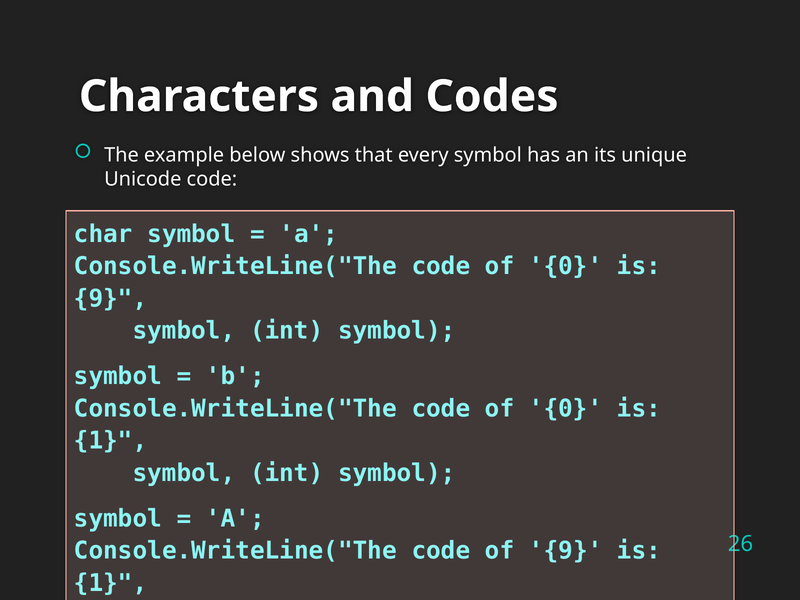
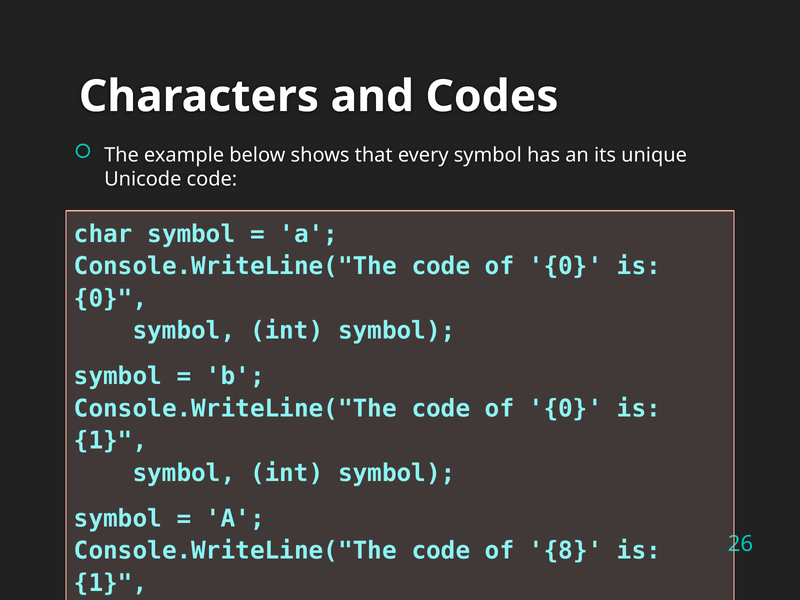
9: 9 -> 0 (111, 299)
of 9: 9 -> 8 (566, 551)
